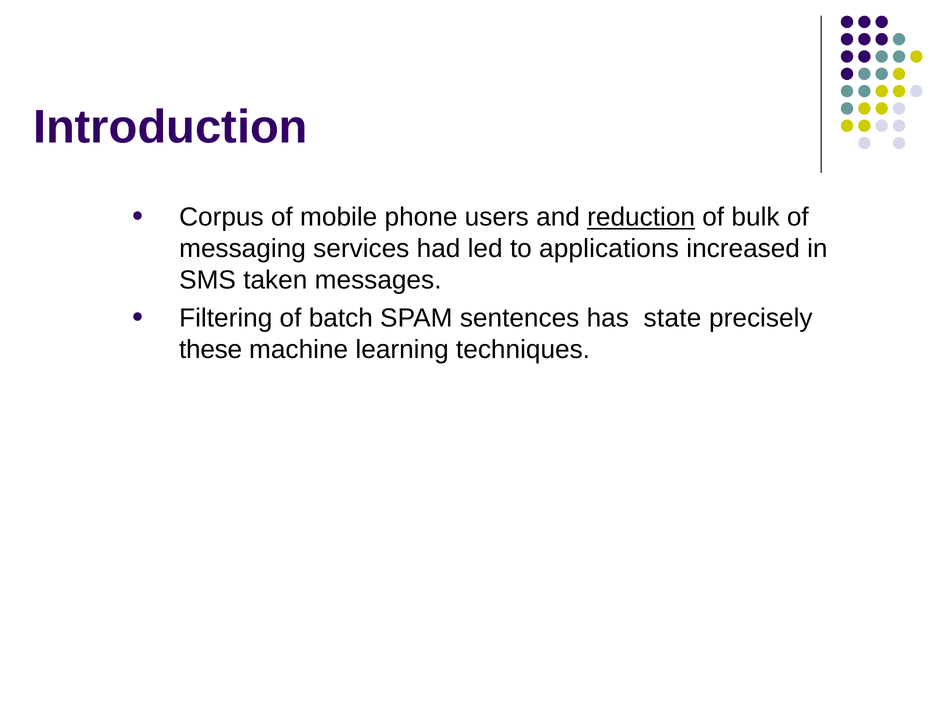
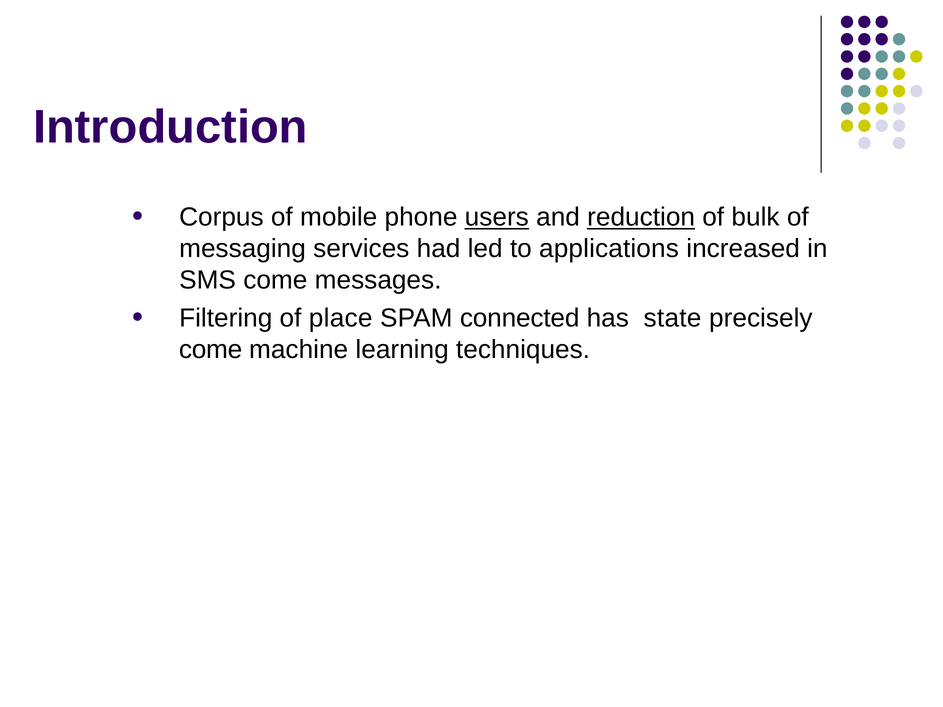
users underline: none -> present (497, 217)
SMS taken: taken -> come (275, 280)
batch: batch -> place (341, 318)
sentences: sentences -> connected (520, 318)
these: these -> come (211, 350)
